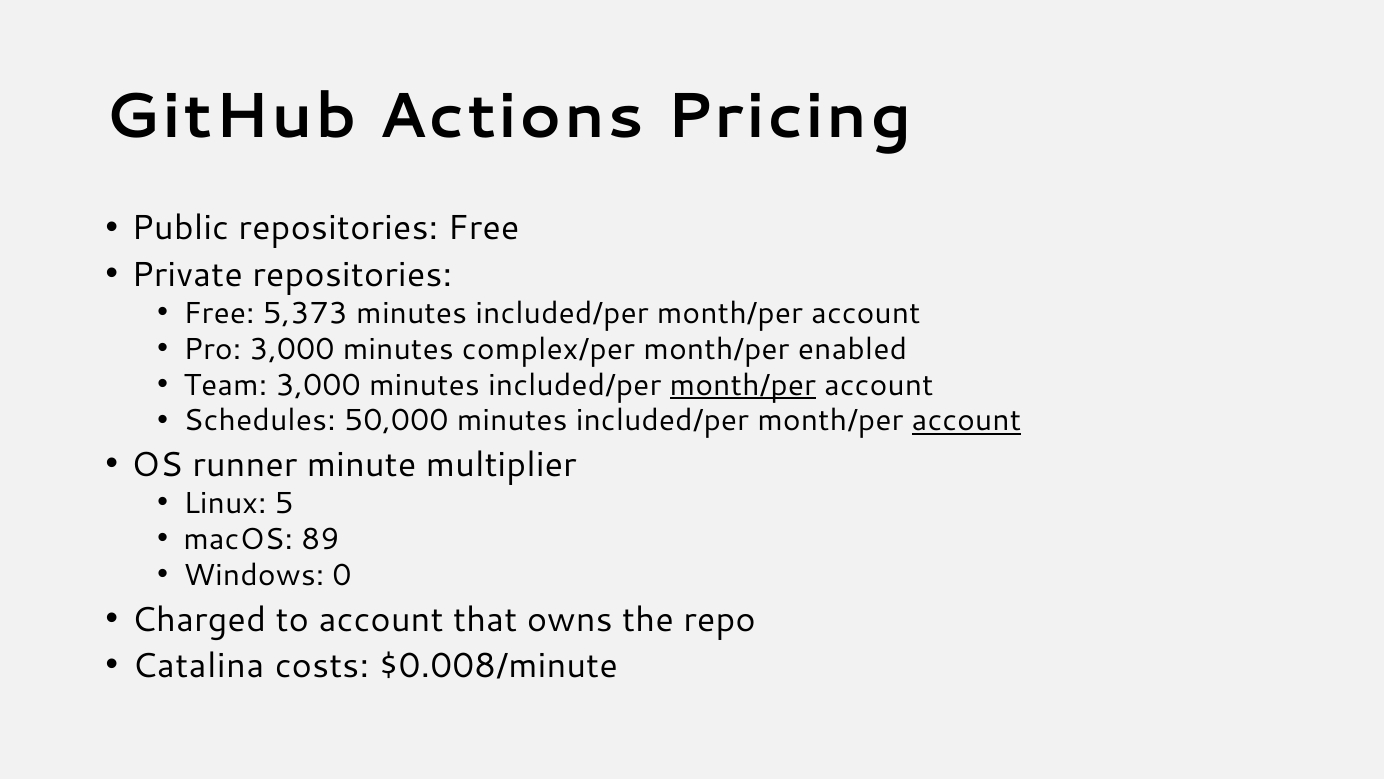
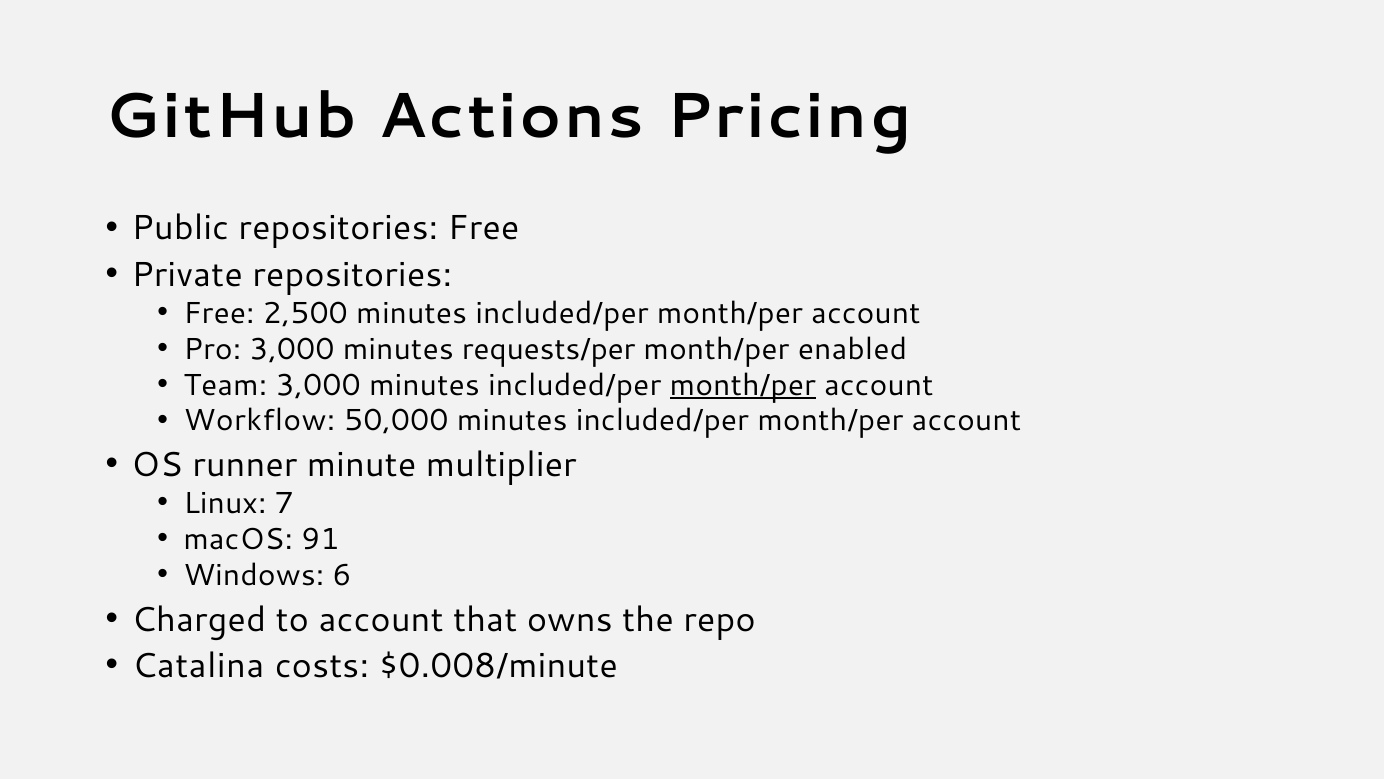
5,373: 5,373 -> 2,500 (305, 313)
complex/per: complex/per -> requests/per (549, 349)
Schedules: Schedules -> Workflow (259, 421)
account underline: present -> none (966, 421)
5: 5 -> 7 (284, 503)
89: 89 -> 91 (320, 539)
0: 0 -> 6 (342, 575)
